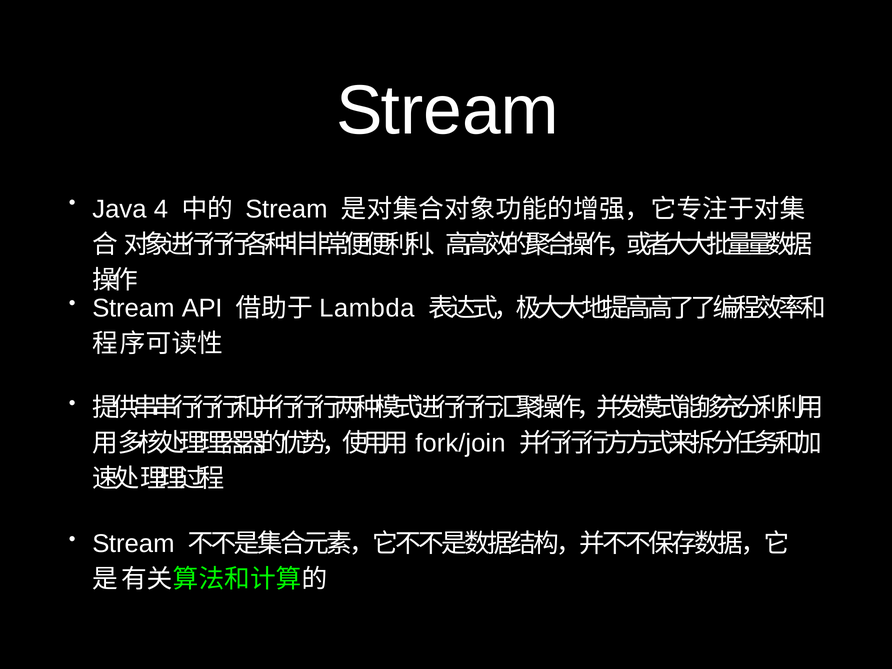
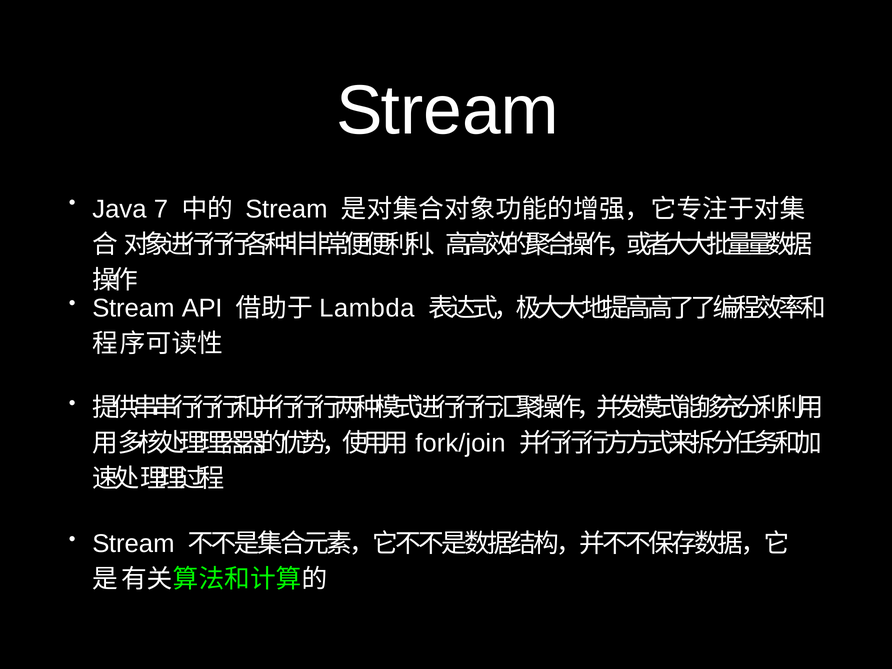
4: 4 -> 7 (161, 209)
